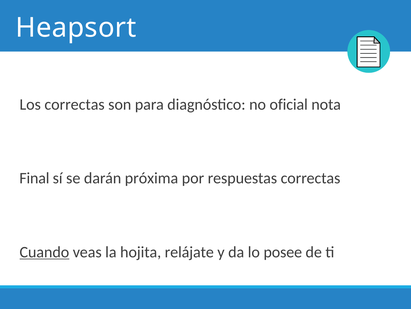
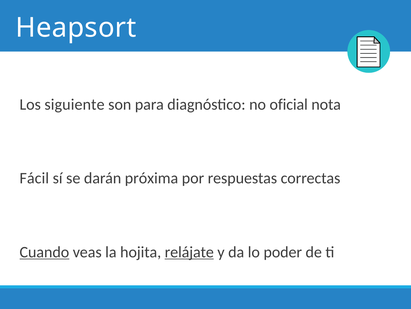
Los correctas: correctas -> siguiente (74, 104)
Final: Final -> Fácil (34, 178)
relájate underline: none -> present (189, 251)
posee: posee -> poder (283, 251)
